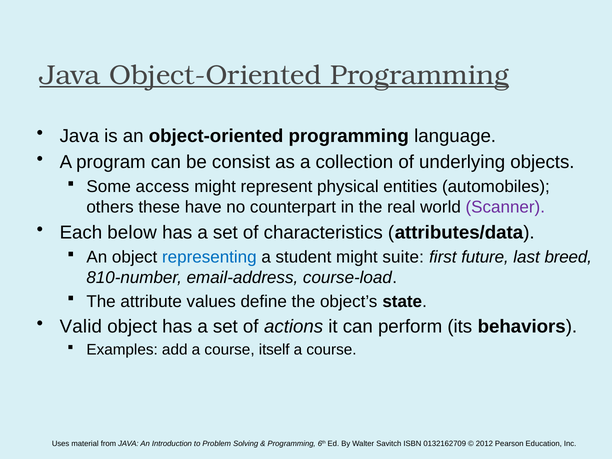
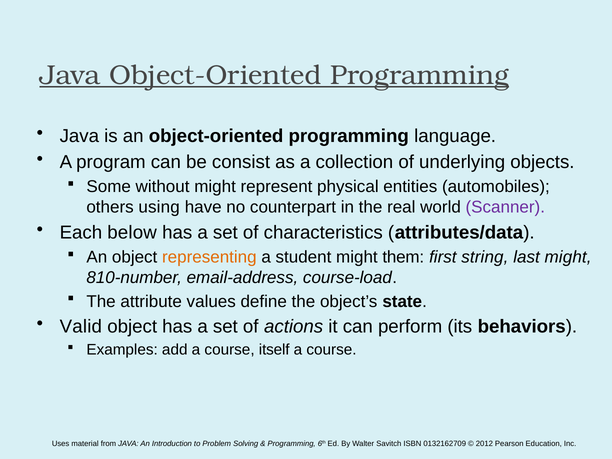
access: access -> without (163, 187)
these: these -> using (159, 207)
representing colour: blue -> orange (209, 257)
suite: suite -> them (403, 257)
future: future -> string (485, 257)
last breed: breed -> might (568, 257)
